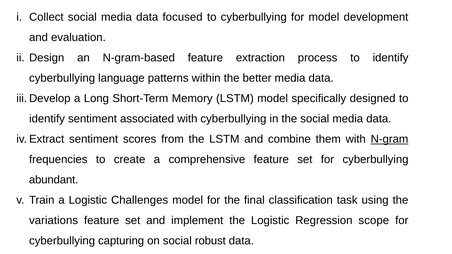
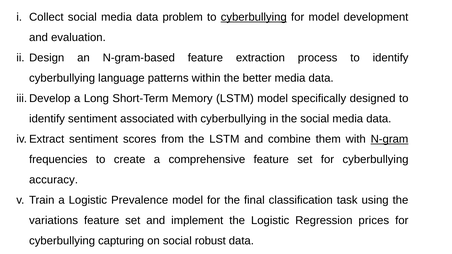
focused: focused -> problem (183, 17)
cyberbullying underline: none -> present (254, 17)
abundant: abundant -> accuracy (54, 180)
Challenges: Challenges -> Prevalence (140, 200)
scope: scope -> prices (374, 221)
